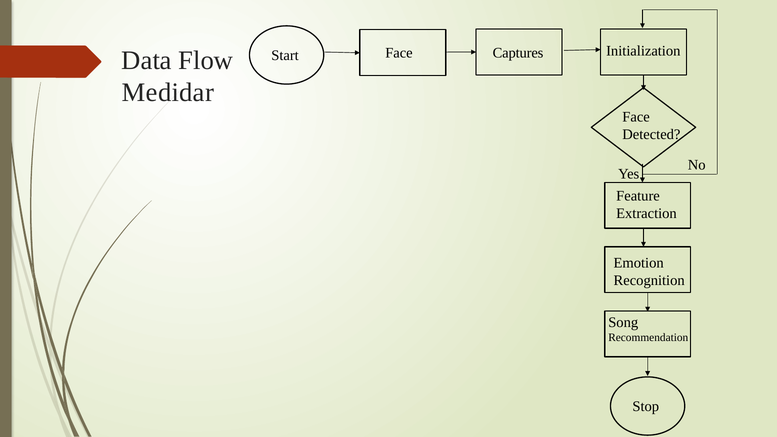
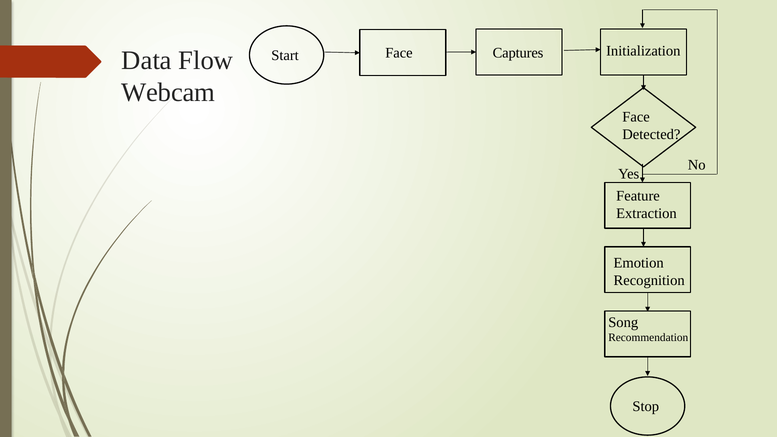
Medidar: Medidar -> Webcam (168, 93)
